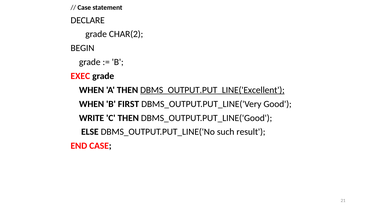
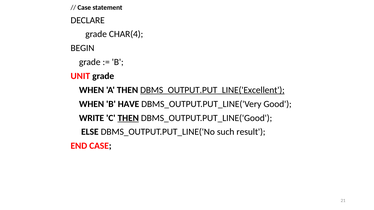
CHAR(2: CHAR(2 -> CHAR(4 (126, 34)
EXEC: EXEC -> UNIT (80, 76)
FIRST: FIRST -> HAVE (129, 104)
THEN underline: none -> present (128, 118)
